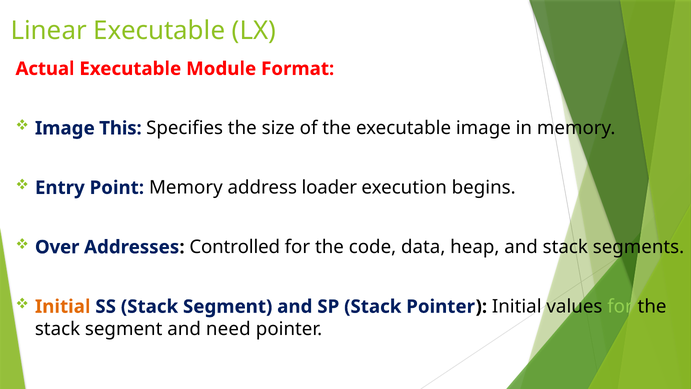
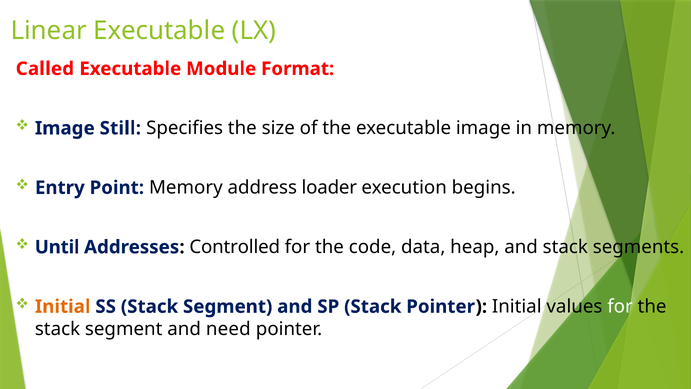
Actual: Actual -> Called (45, 69)
This: This -> Still (120, 128)
Over: Over -> Until (57, 247)
for colour: light green -> white (620, 306)
